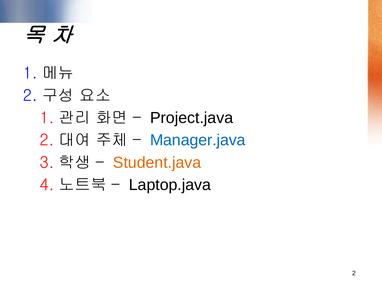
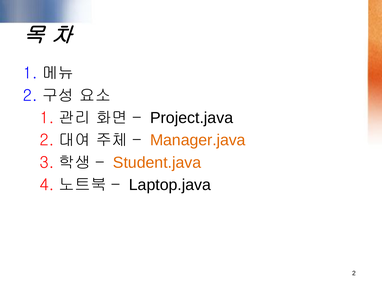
Manager.java colour: blue -> orange (198, 140)
